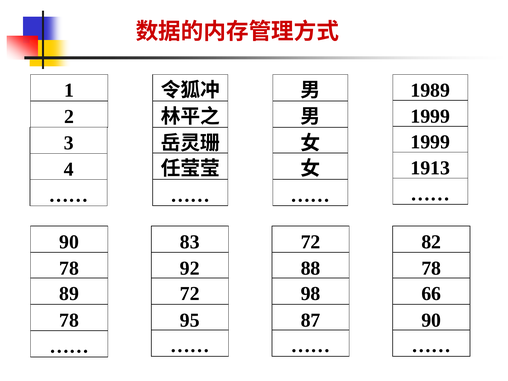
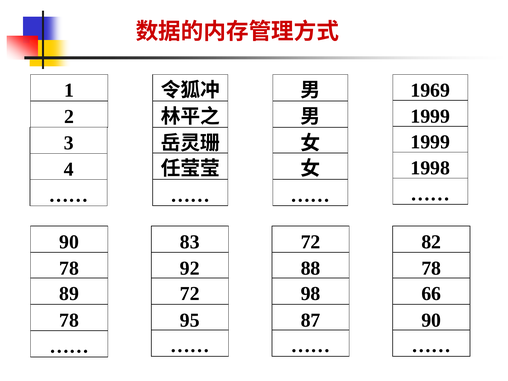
1989: 1989 -> 1969 (430, 90)
1913: 1913 -> 1998 (430, 168)
